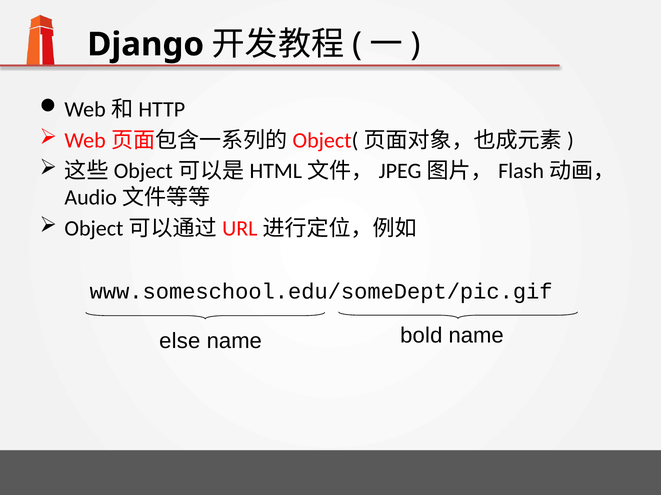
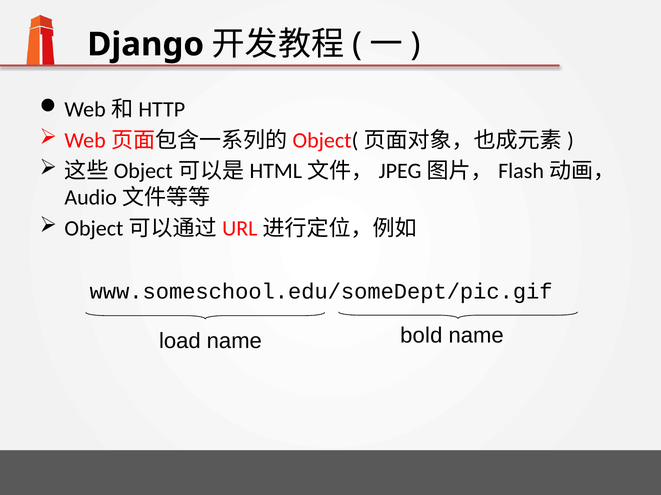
else: else -> load (180, 342)
